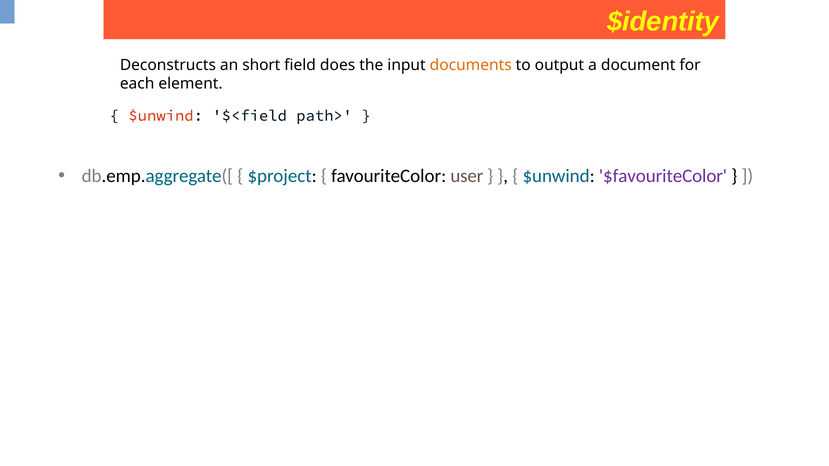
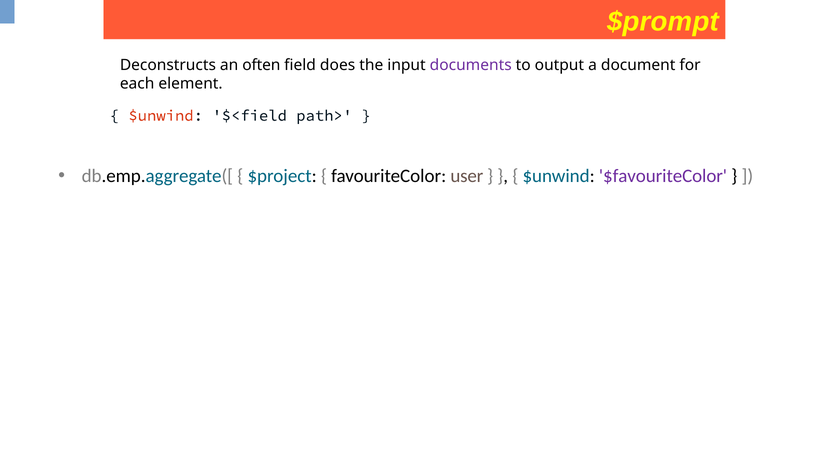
$identity: $identity -> $prompt (663, 22)
short: short -> often (261, 65)
documents colour: orange -> purple (471, 65)
